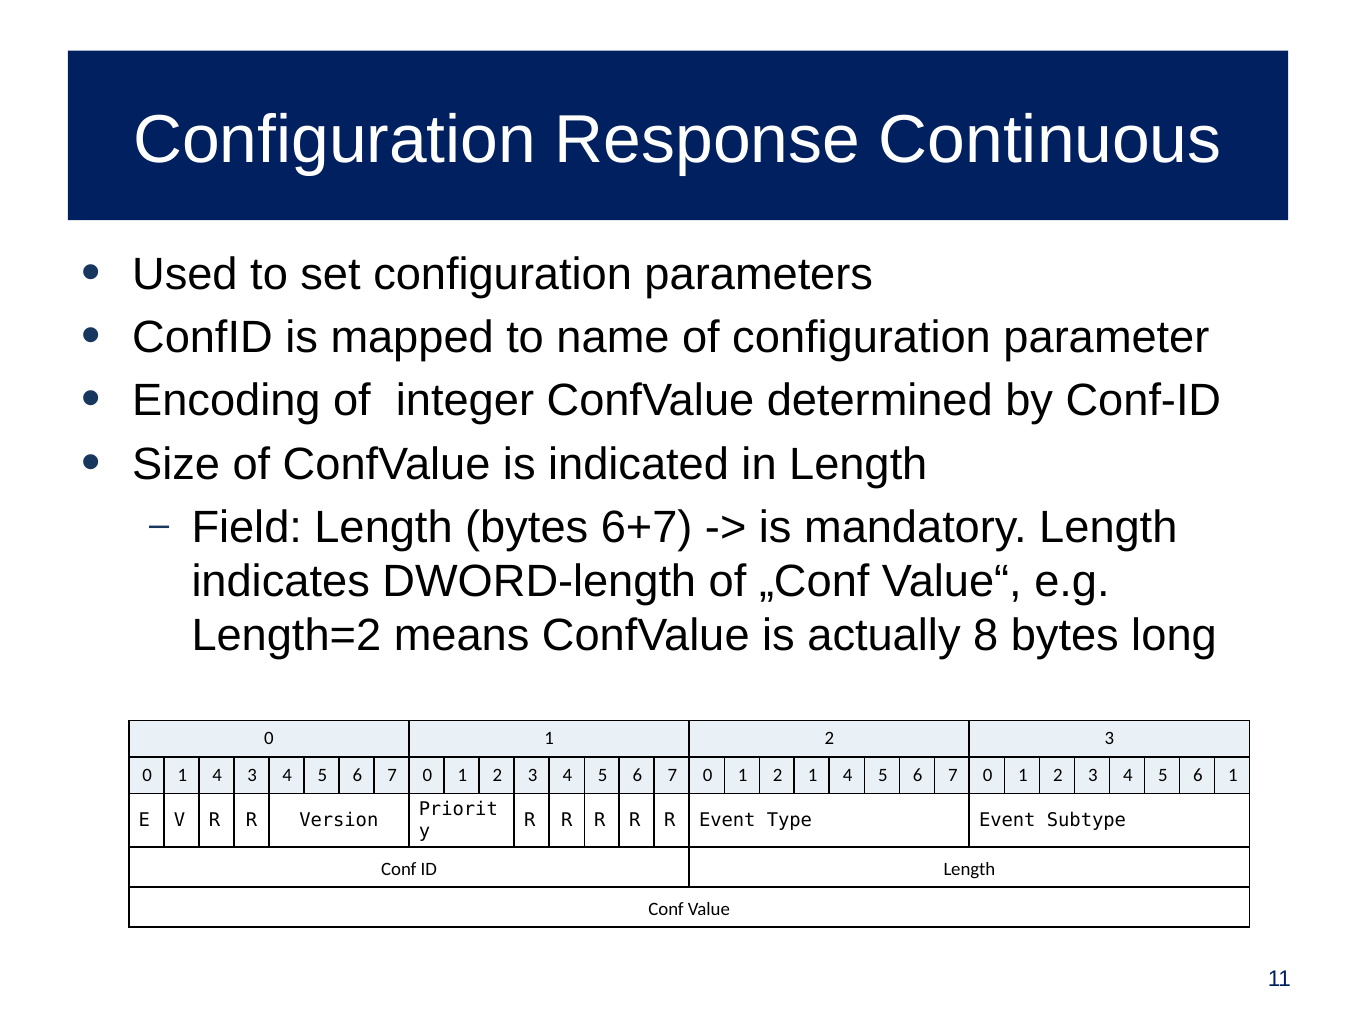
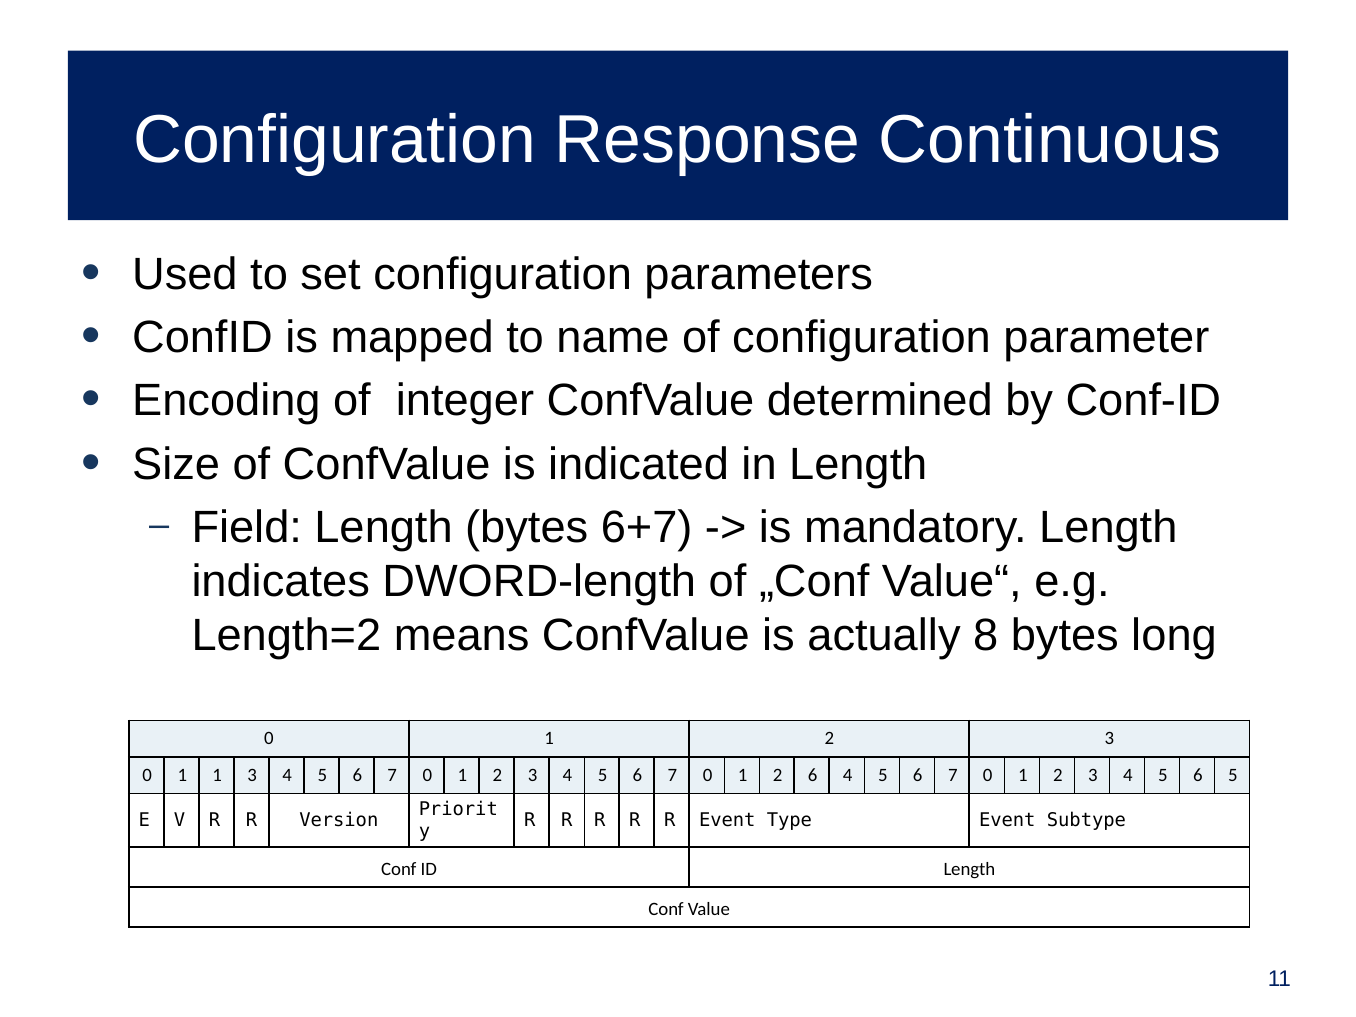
0 1 4: 4 -> 1 (217, 775)
2 1: 1 -> 6 (813, 775)
6 1: 1 -> 5 (1233, 775)
